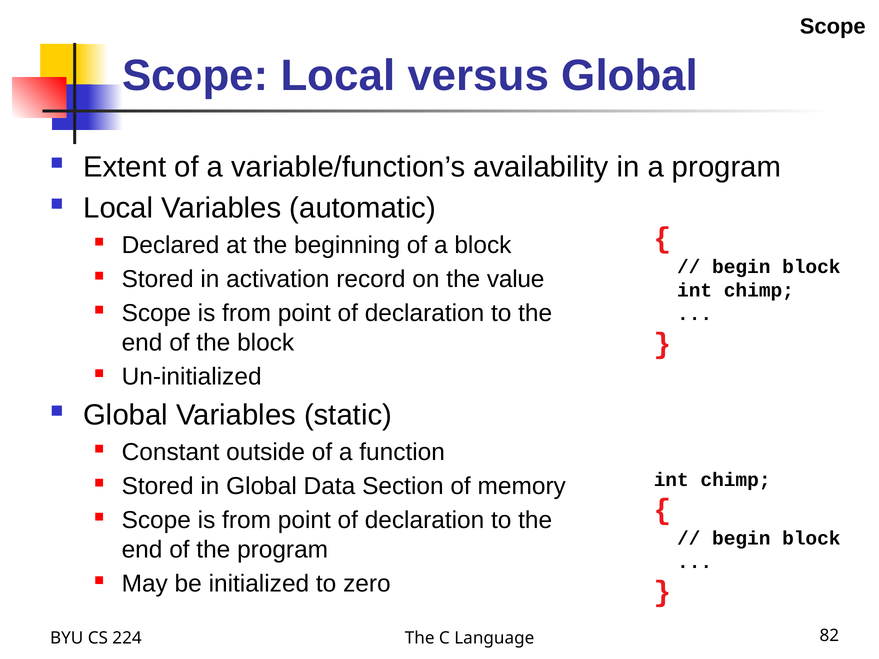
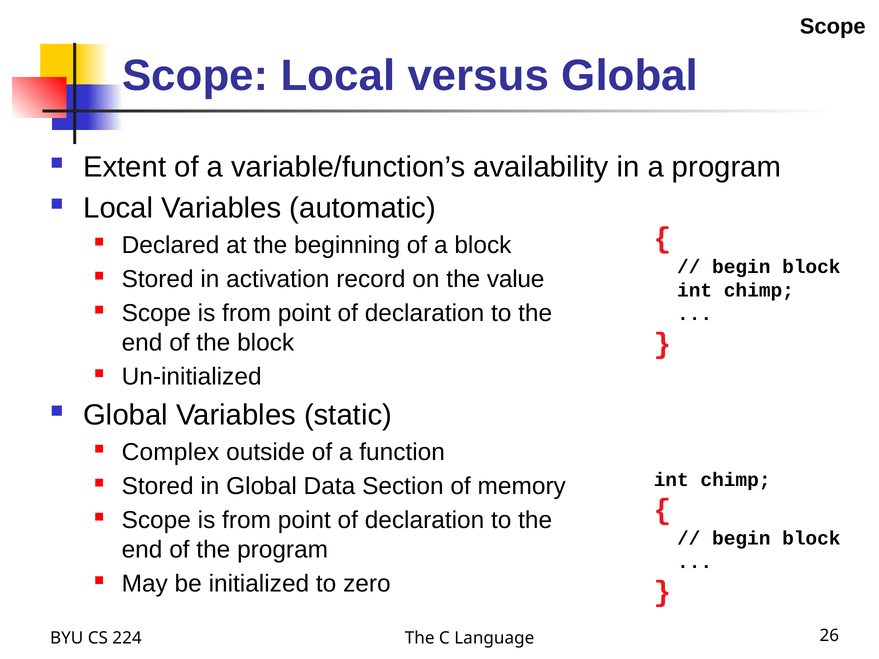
Constant: Constant -> Complex (170, 452)
82: 82 -> 26 (829, 636)
